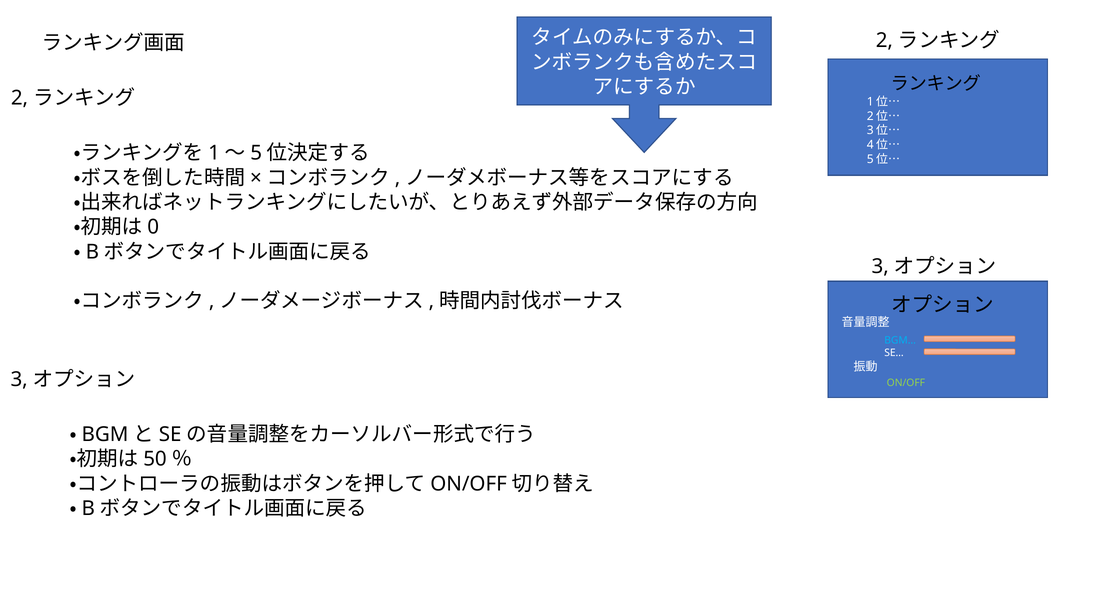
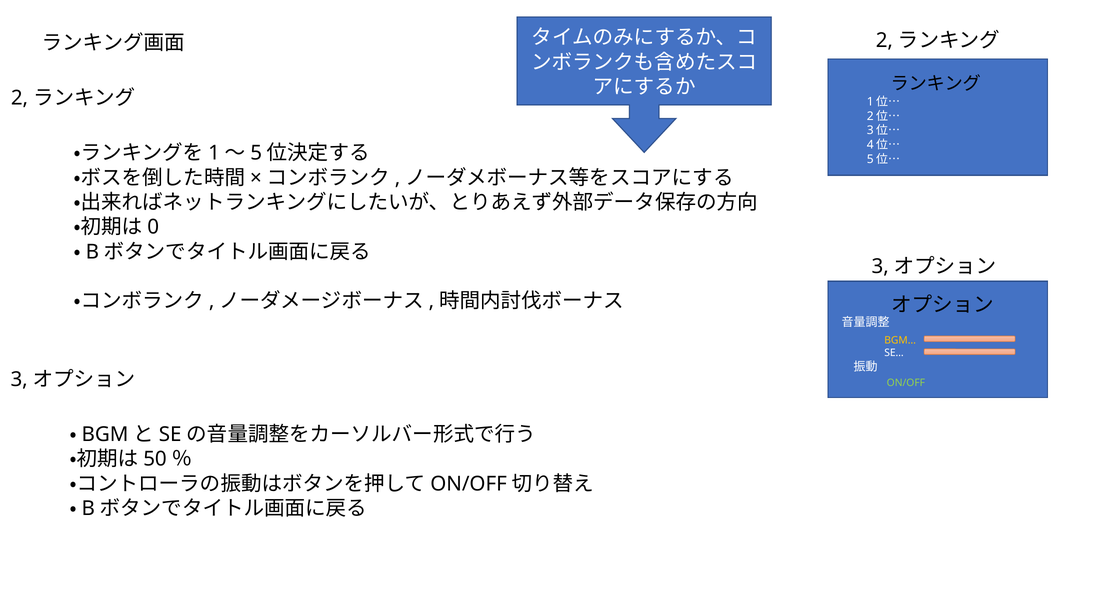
BGM… colour: light blue -> yellow (900, 341)
